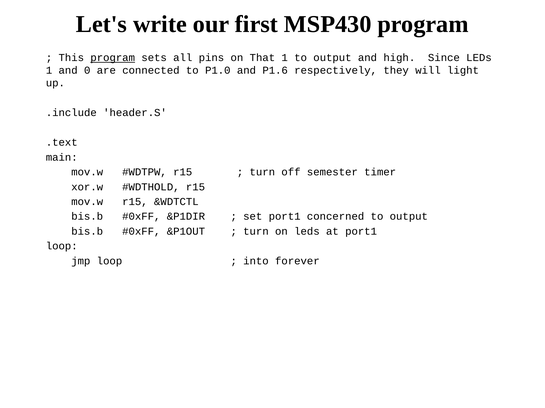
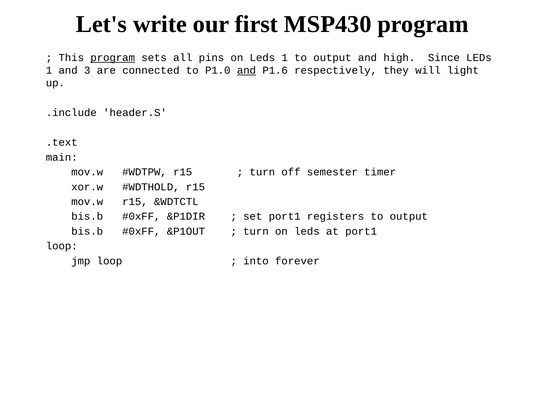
pins on That: That -> Leds (262, 58)
0: 0 -> 3 (87, 71)
and underline: none -> present (246, 71)
concerned: concerned -> registers (336, 217)
